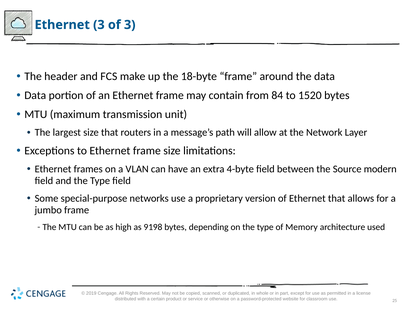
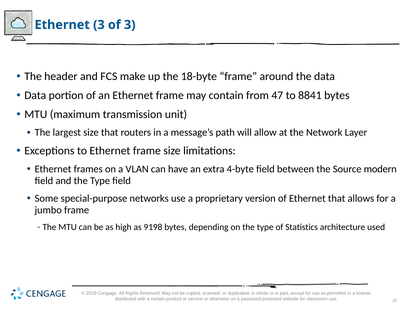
84: 84 -> 47 (277, 95)
1520: 1520 -> 8841 (310, 95)
Memory: Memory -> Statistics (302, 227)
